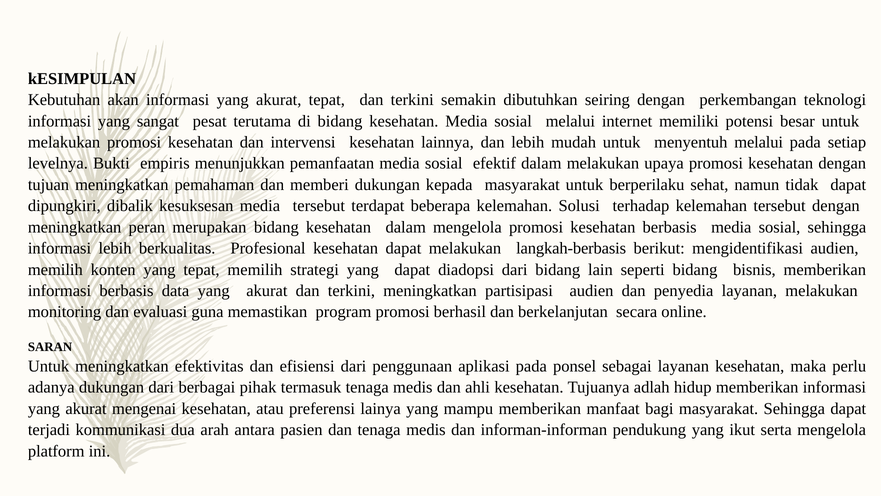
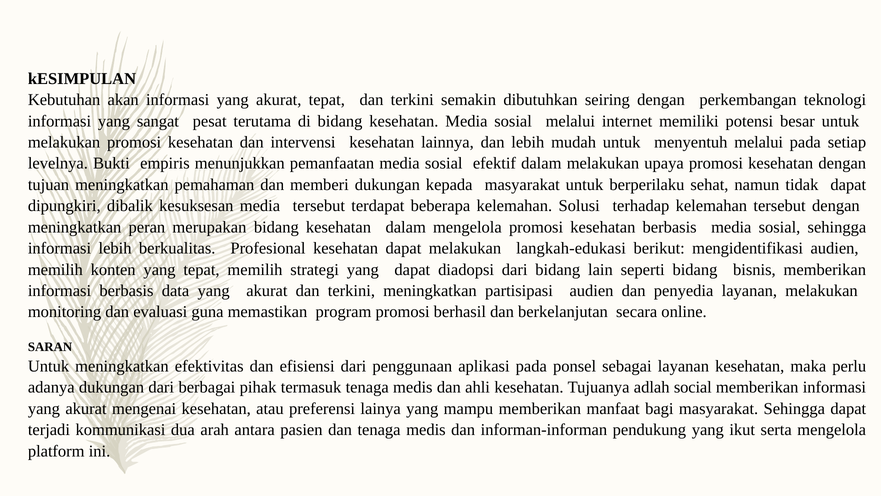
langkah-berbasis: langkah-berbasis -> langkah-edukasi (571, 248)
hidup: hidup -> social (693, 387)
